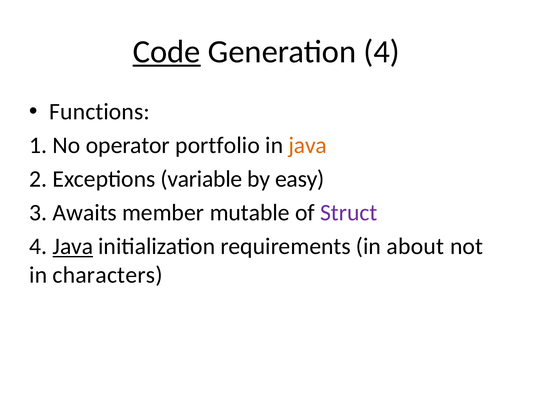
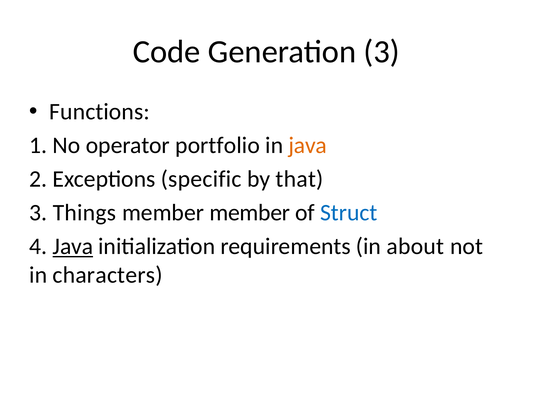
Code underline: present -> none (167, 52)
Generation 4: 4 -> 3 (382, 52)
variable: variable -> specific (201, 179)
easy: easy -> that (299, 179)
Awaits: Awaits -> Things (85, 213)
member mutable: mutable -> member (250, 213)
Struct colour: purple -> blue (349, 213)
